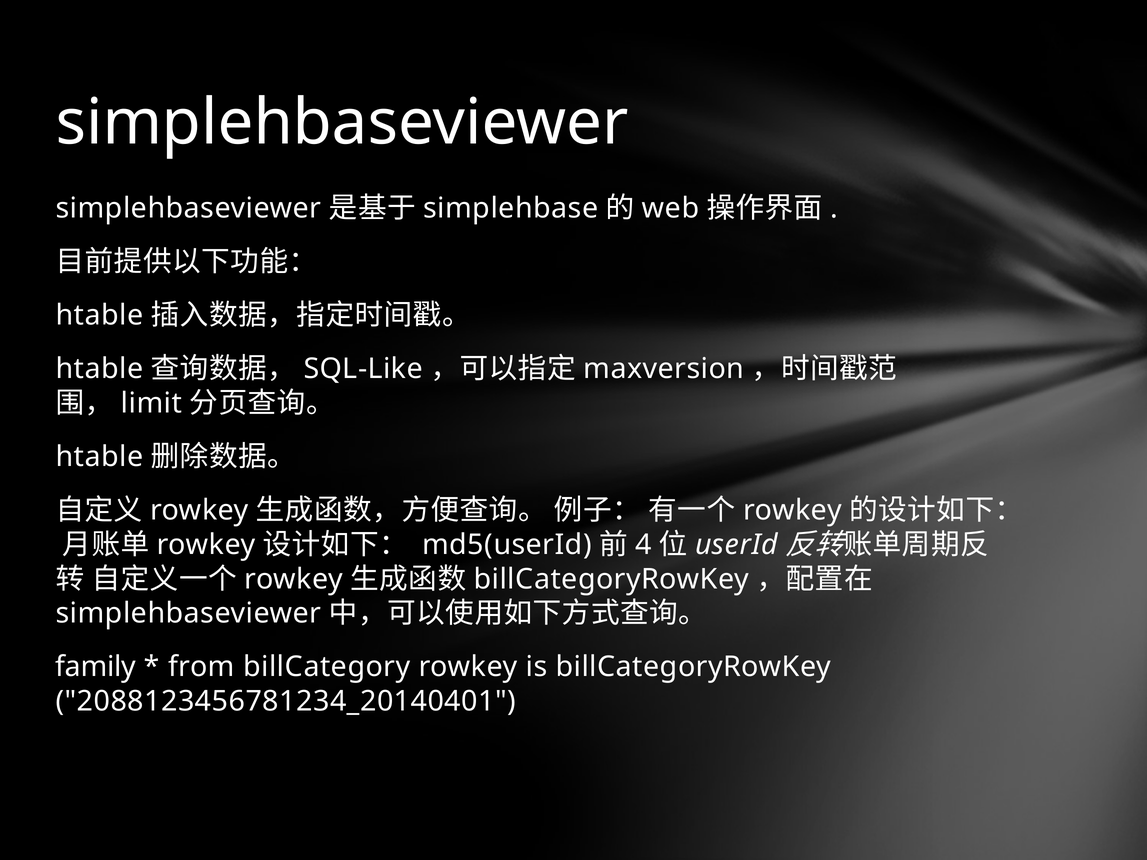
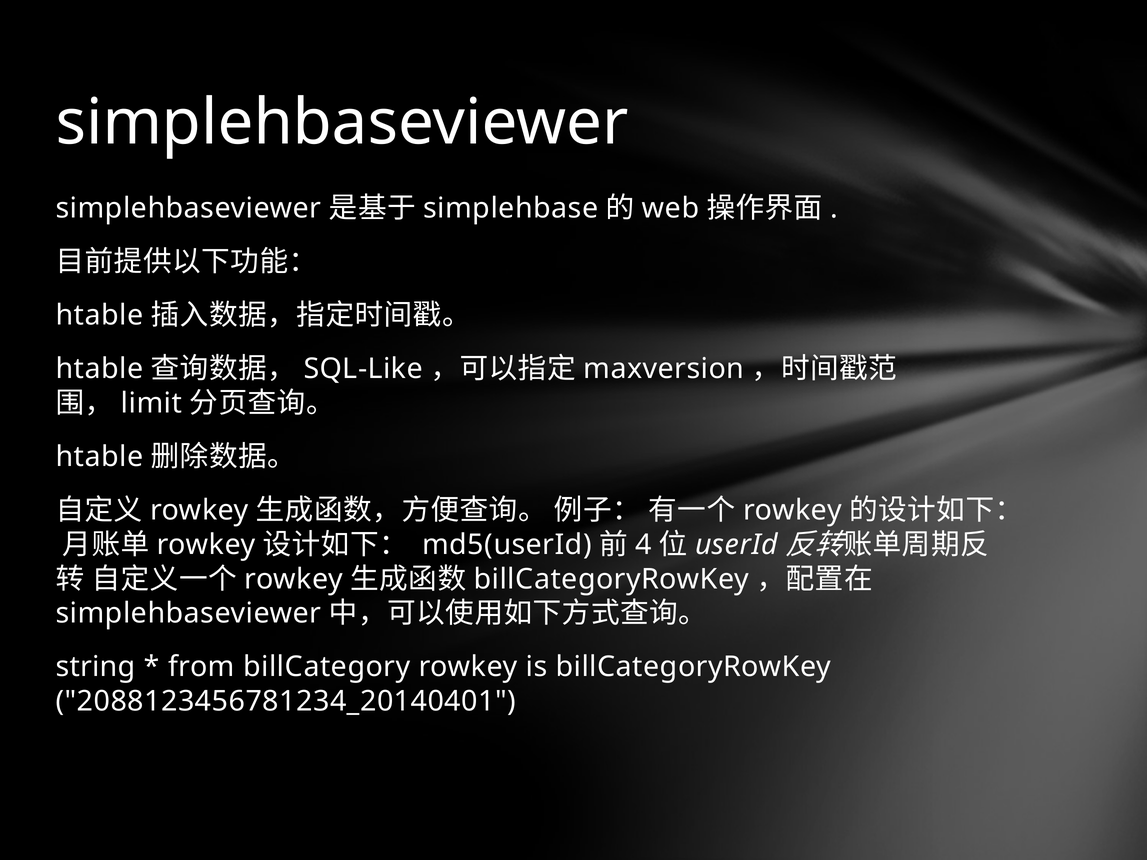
family: family -> string (95, 667)
